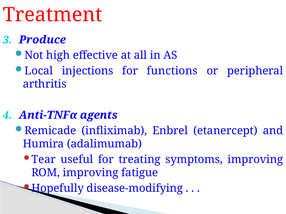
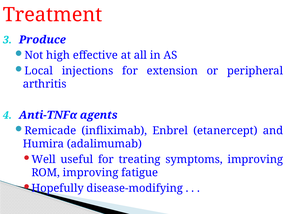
functions: functions -> extension (172, 71)
Tear: Tear -> Well (44, 160)
